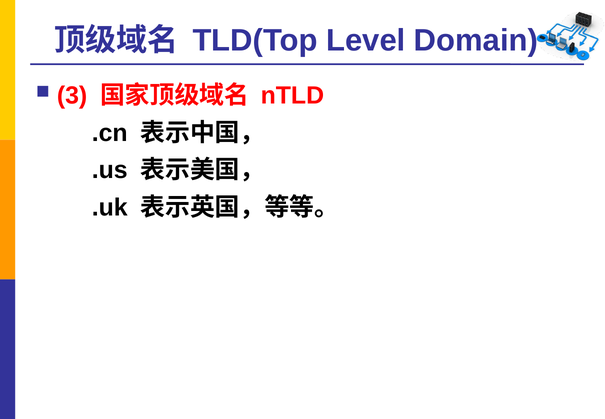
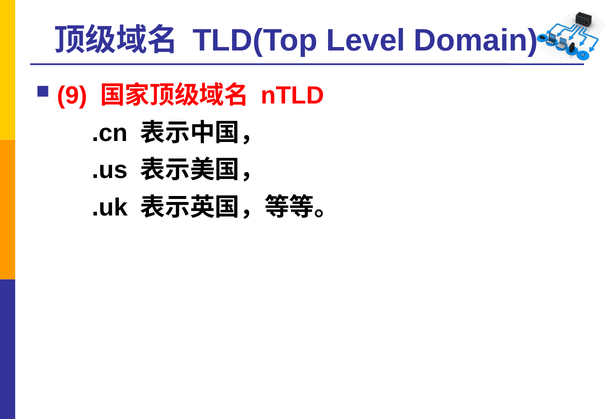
3: 3 -> 9 (72, 95)
